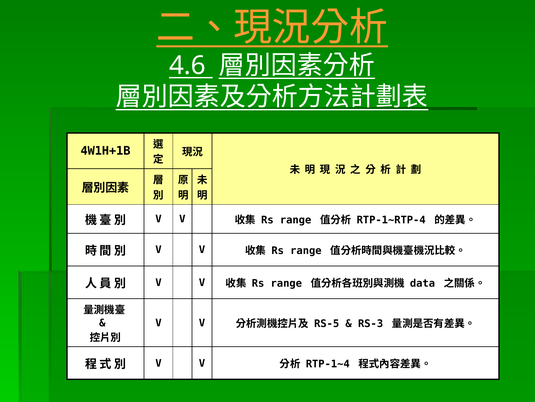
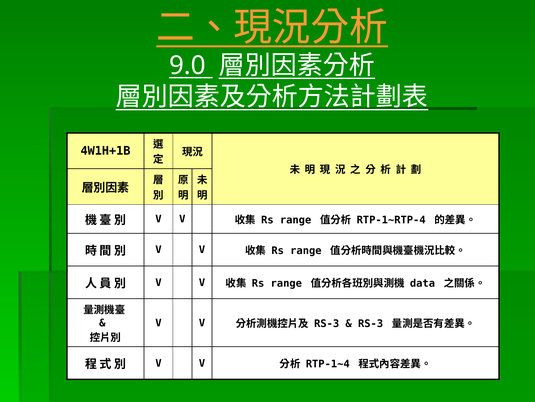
4.6: 4.6 -> 9.0 (187, 66)
RS-5: RS-5 -> RS-3 (327, 323)
